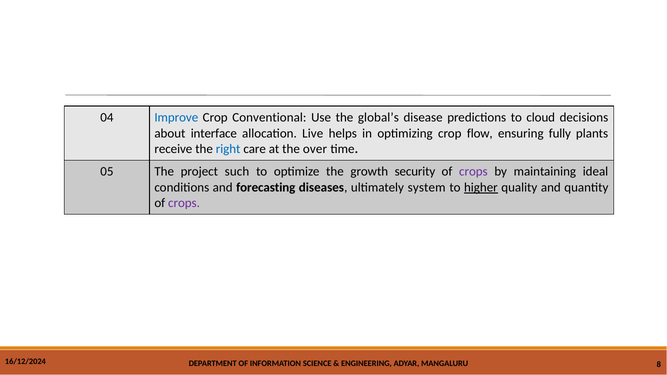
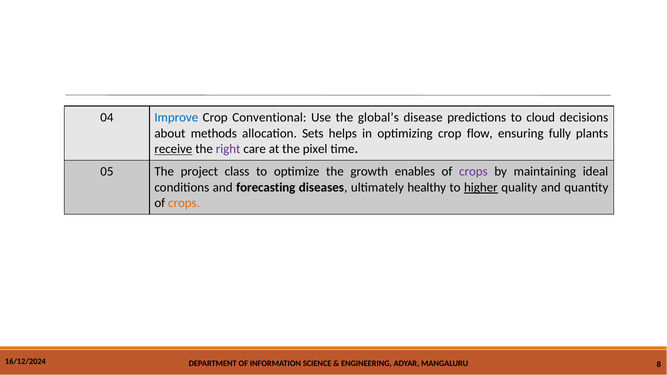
interface: interface -> methods (214, 133)
Live: Live -> Sets (313, 133)
receive underline: none -> present (173, 149)
right colour: blue -> purple (228, 149)
over: over -> pixel (315, 149)
such: such -> class (237, 172)
security: security -> enables (415, 172)
system: system -> healthy (427, 187)
crops colour: purple -> orange (184, 203)
